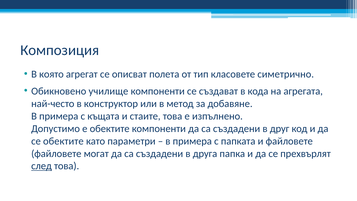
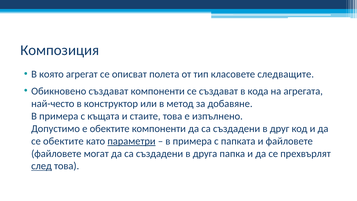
симетрично: симетрично -> следващите (286, 74)
Обикновено училище: училище -> създават (108, 91)
параметри underline: none -> present (131, 141)
